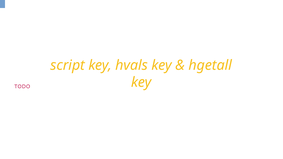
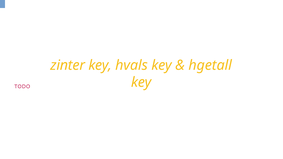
script: script -> zinter (68, 65)
